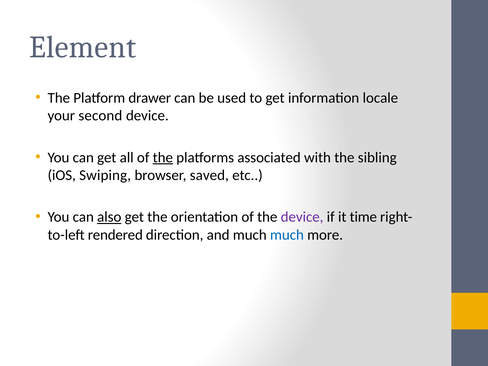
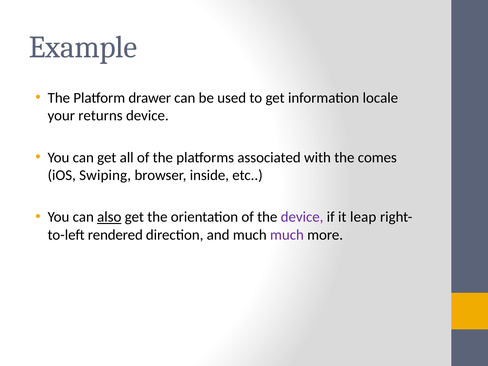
Element: Element -> Example (83, 47)
second: second -> returns (100, 116)
the underline: present -> none (163, 157)
sibling: sibling -> comes (377, 157)
saved: saved -> inside (209, 175)
time: time -> leap (363, 217)
much colour: blue -> purple (287, 235)
